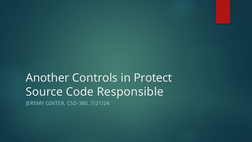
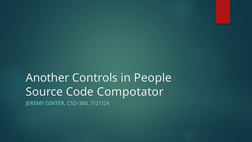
Protect: Protect -> People (153, 78)
Responsible: Responsible -> Compotator (130, 92)
